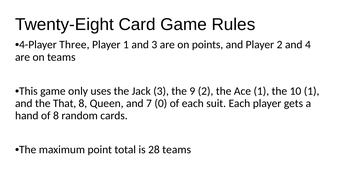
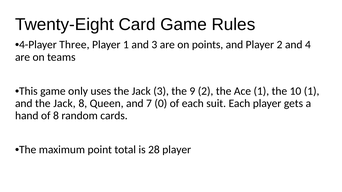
and the That: That -> Jack (64, 104)
28 teams: teams -> player (177, 150)
